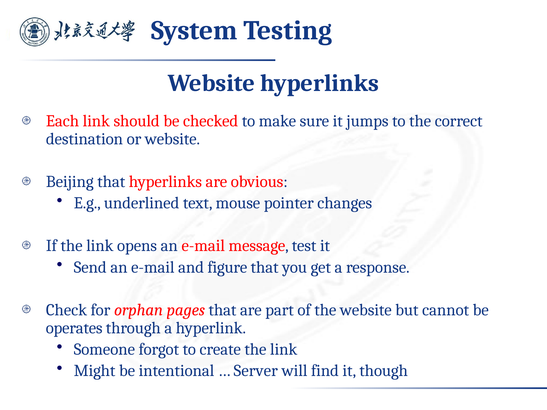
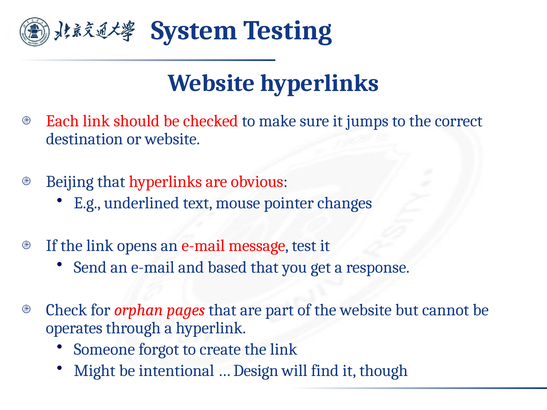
figure: figure -> based (227, 267)
Server: Server -> Design (256, 371)
